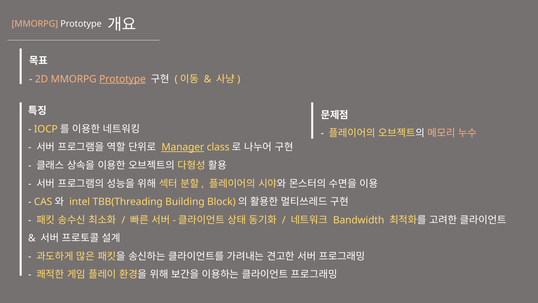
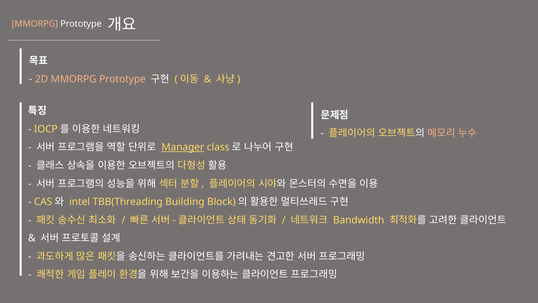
Prototype underline: present -> none (122, 79)
